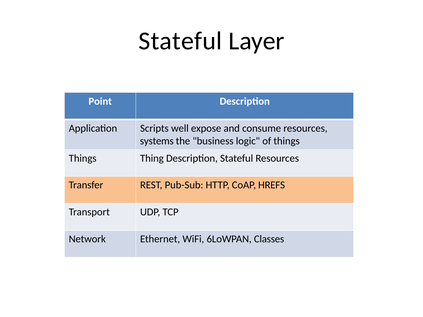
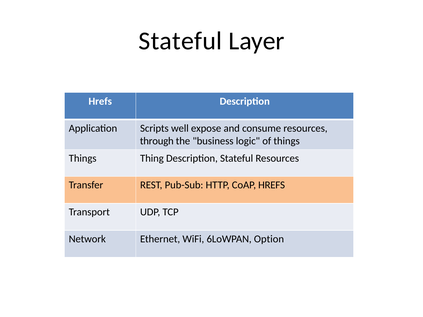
Point: Point -> Hrefs (100, 101)
systems: systems -> through (157, 141)
Classes: Classes -> Option (269, 239)
